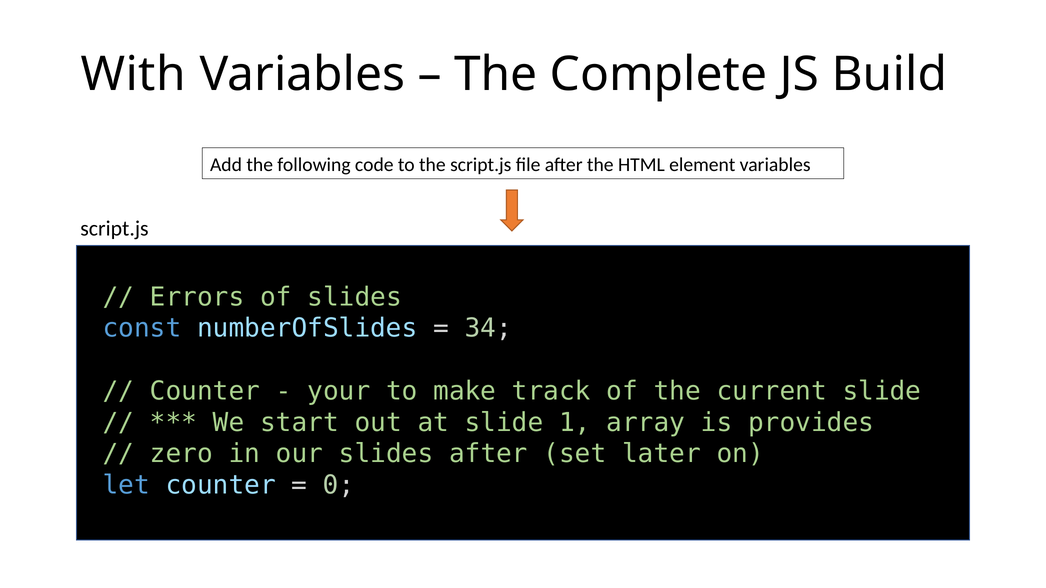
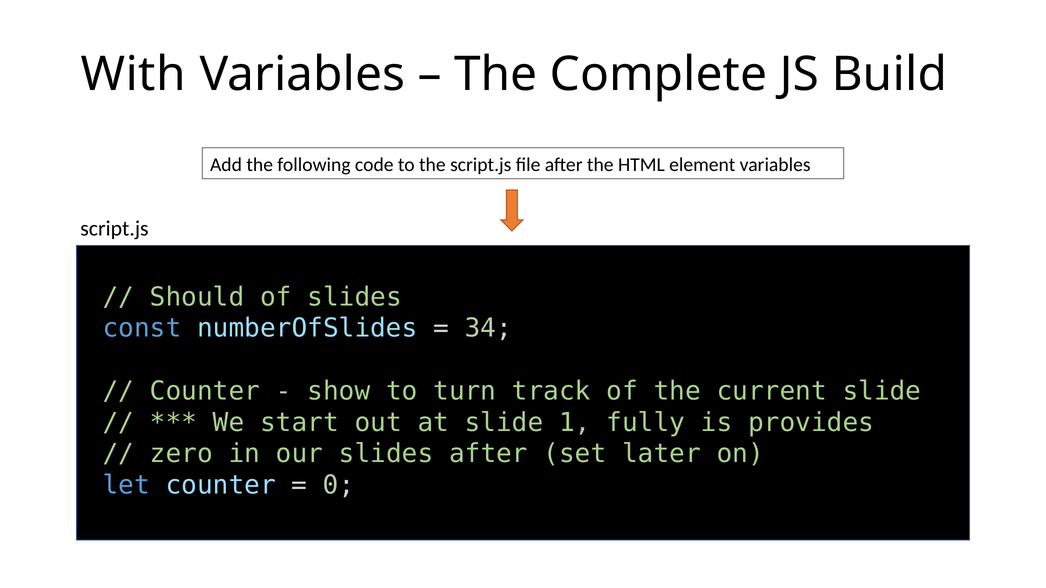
Errors: Errors -> Should (197, 297)
your: your -> show (339, 391)
make: make -> turn (465, 391)
array: array -> fully (646, 423)
